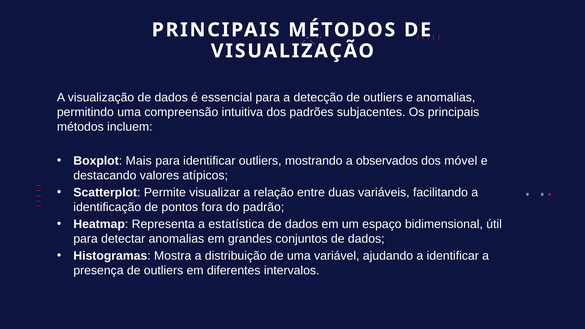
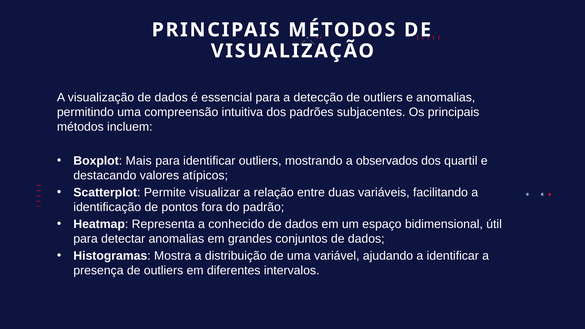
móvel: móvel -> quartil (461, 161)
estatística: estatística -> conhecido (236, 224)
